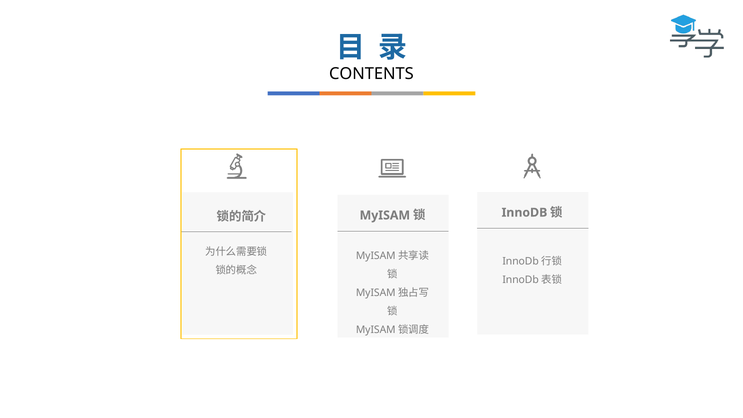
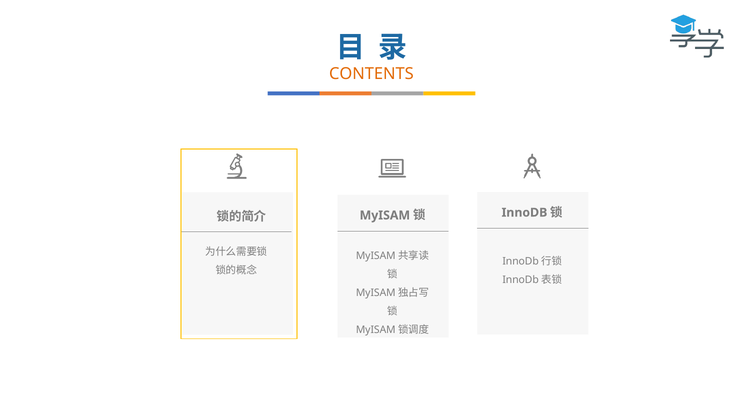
CONTENTS colour: black -> orange (371, 74)
